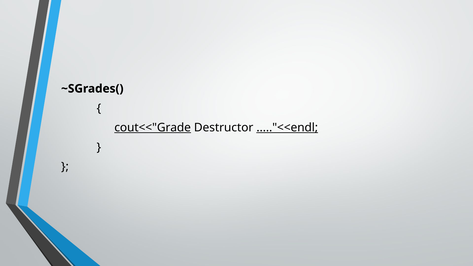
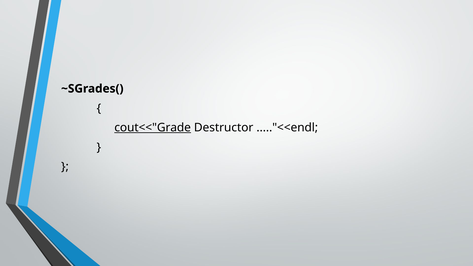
....."<<endl underline: present -> none (287, 128)
